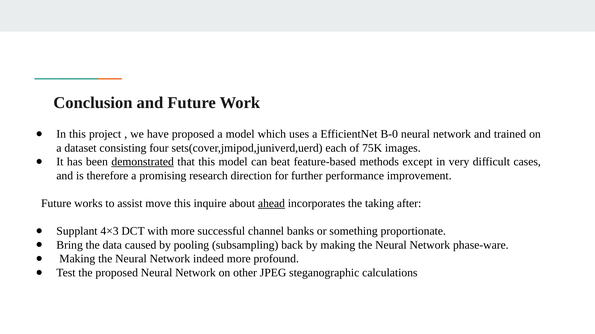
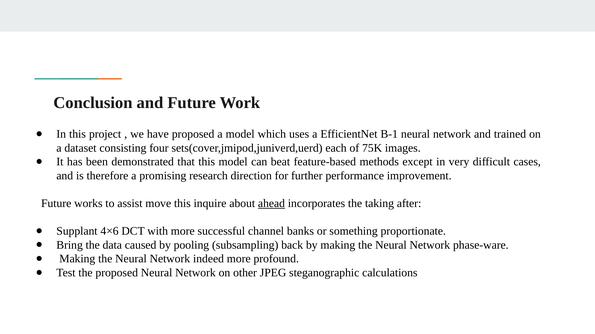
B-0: B-0 -> B-1 (389, 134)
demonstrated underline: present -> none (143, 162)
4×3: 4×3 -> 4×6 (110, 232)
